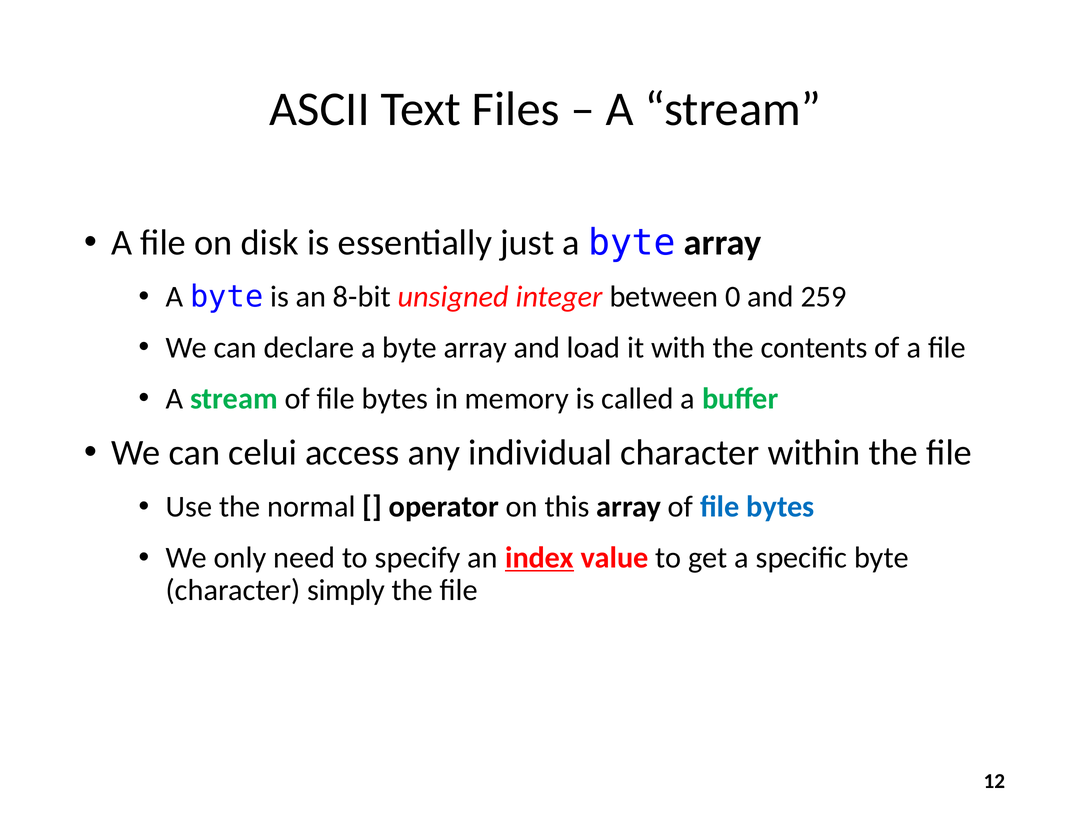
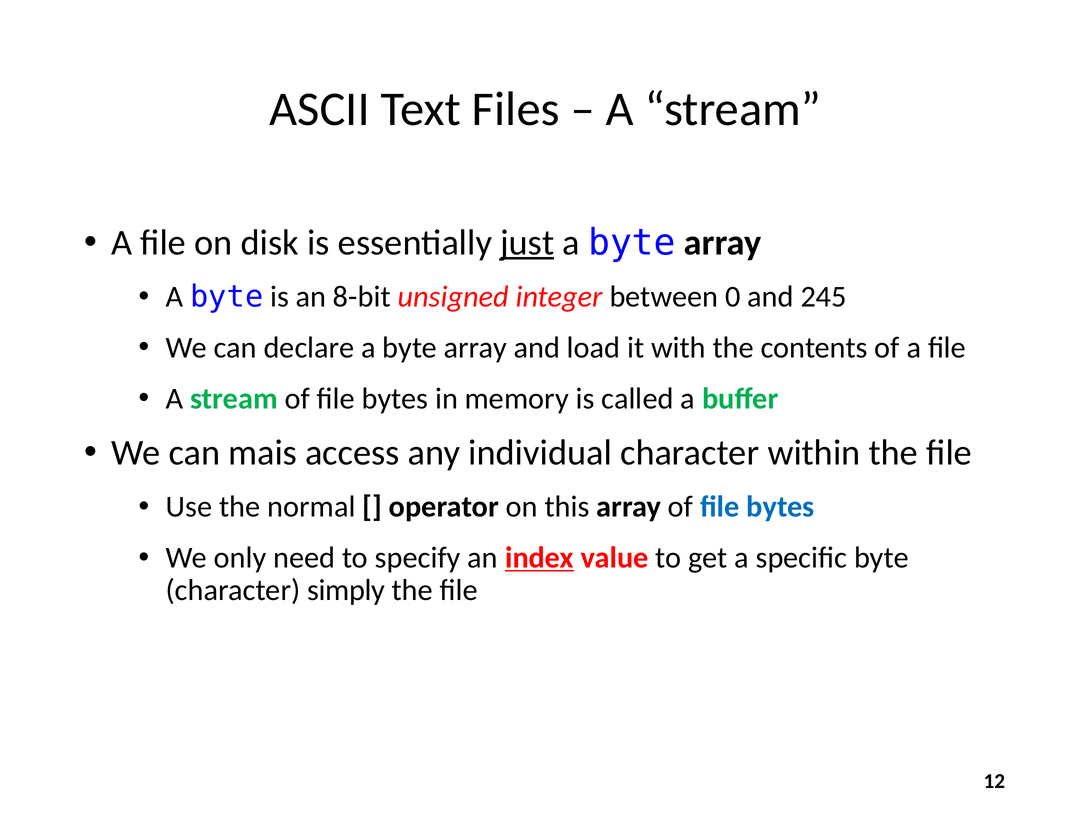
just underline: none -> present (527, 243)
259: 259 -> 245 (824, 297)
celui: celui -> mais (263, 453)
